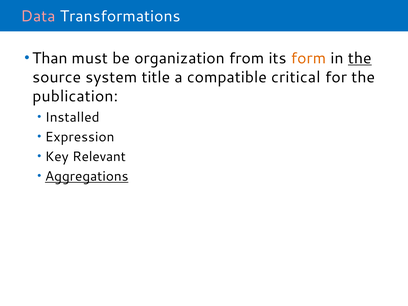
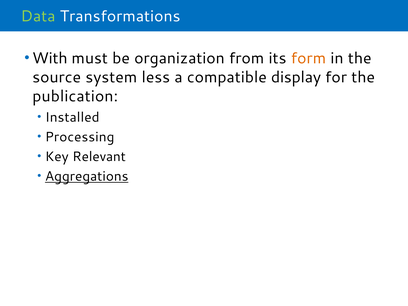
Data colour: pink -> light green (38, 16)
Than: Than -> With (50, 58)
the underline: present -> none (360, 58)
title: title -> less (156, 77)
critical: critical -> display (296, 77)
Expression: Expression -> Processing (80, 137)
